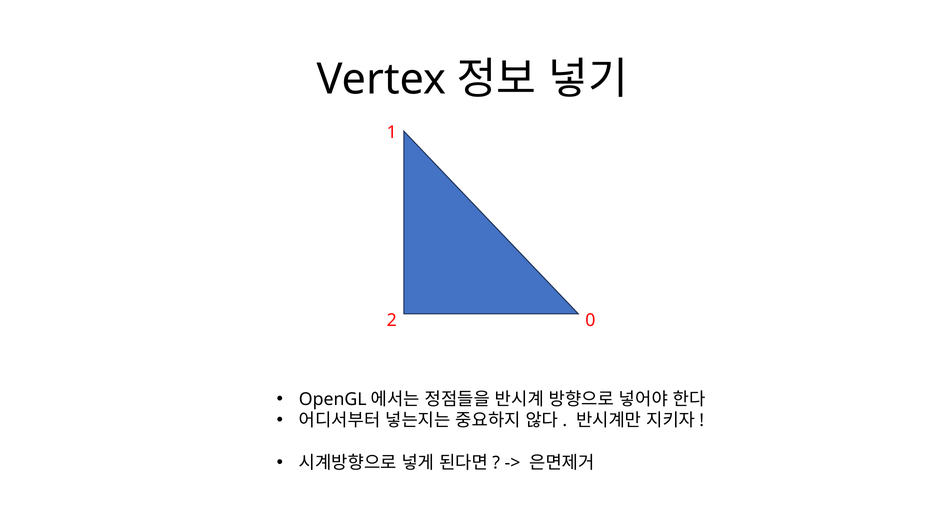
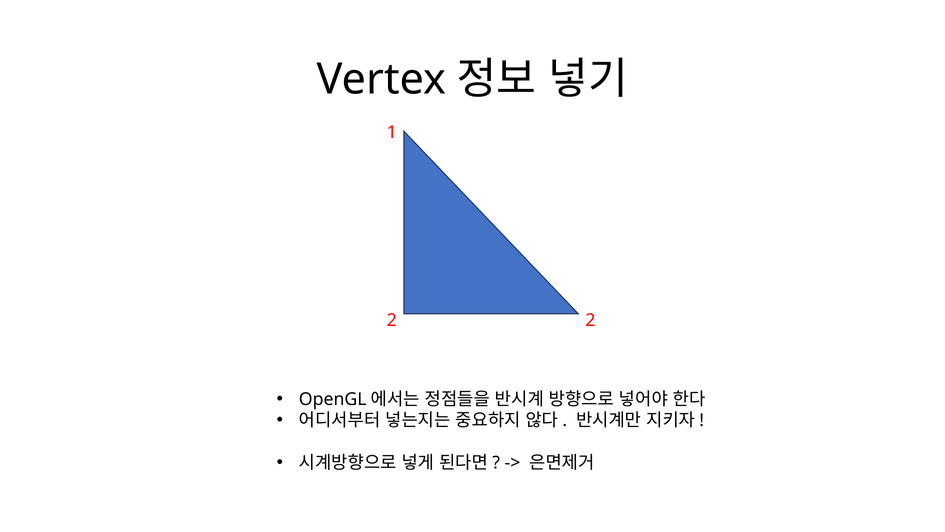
2 0: 0 -> 2 (590, 320)
